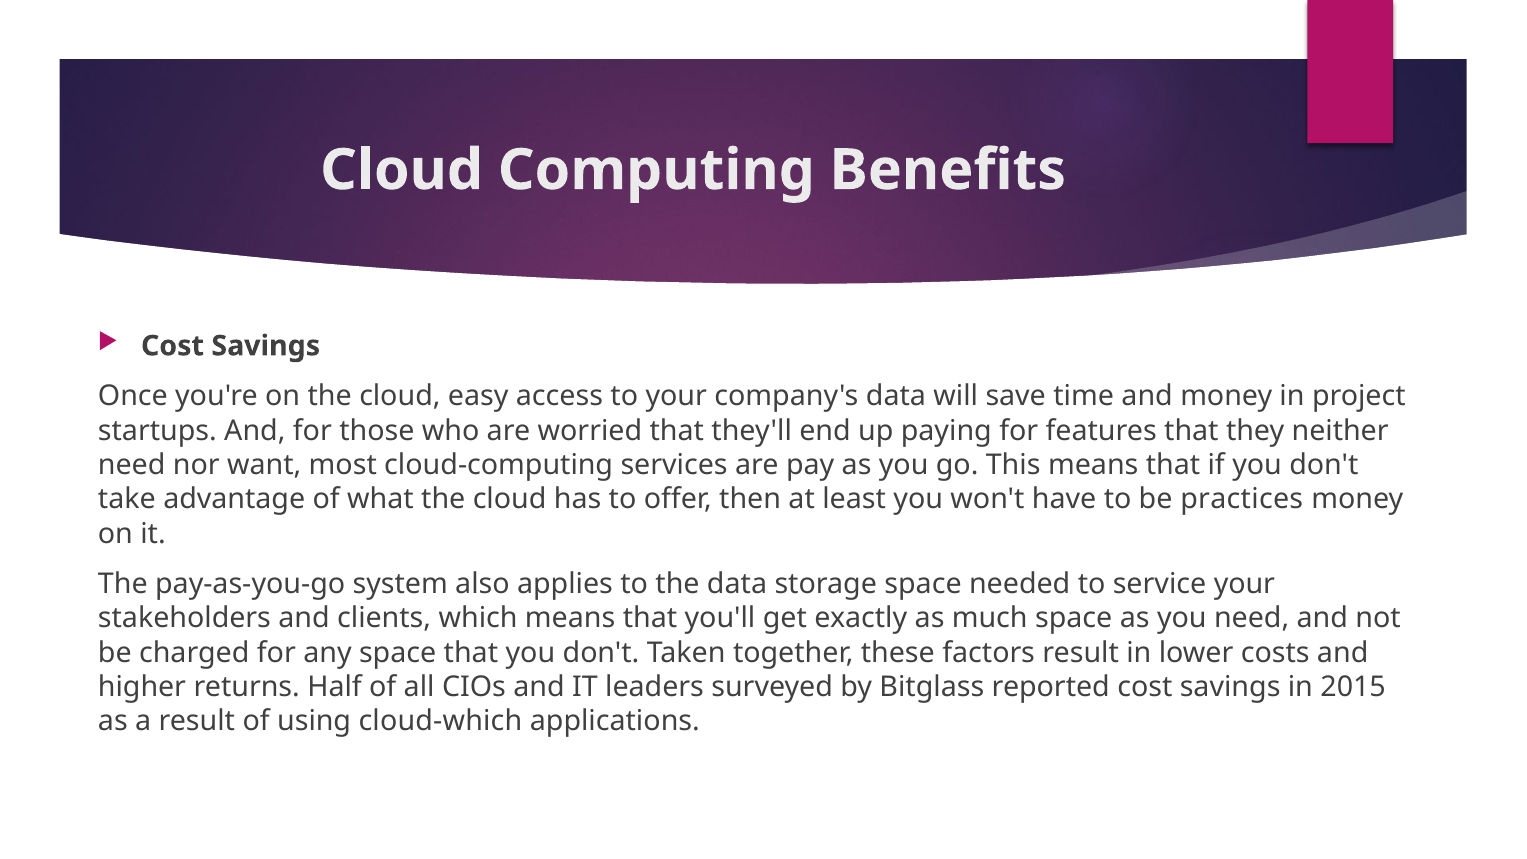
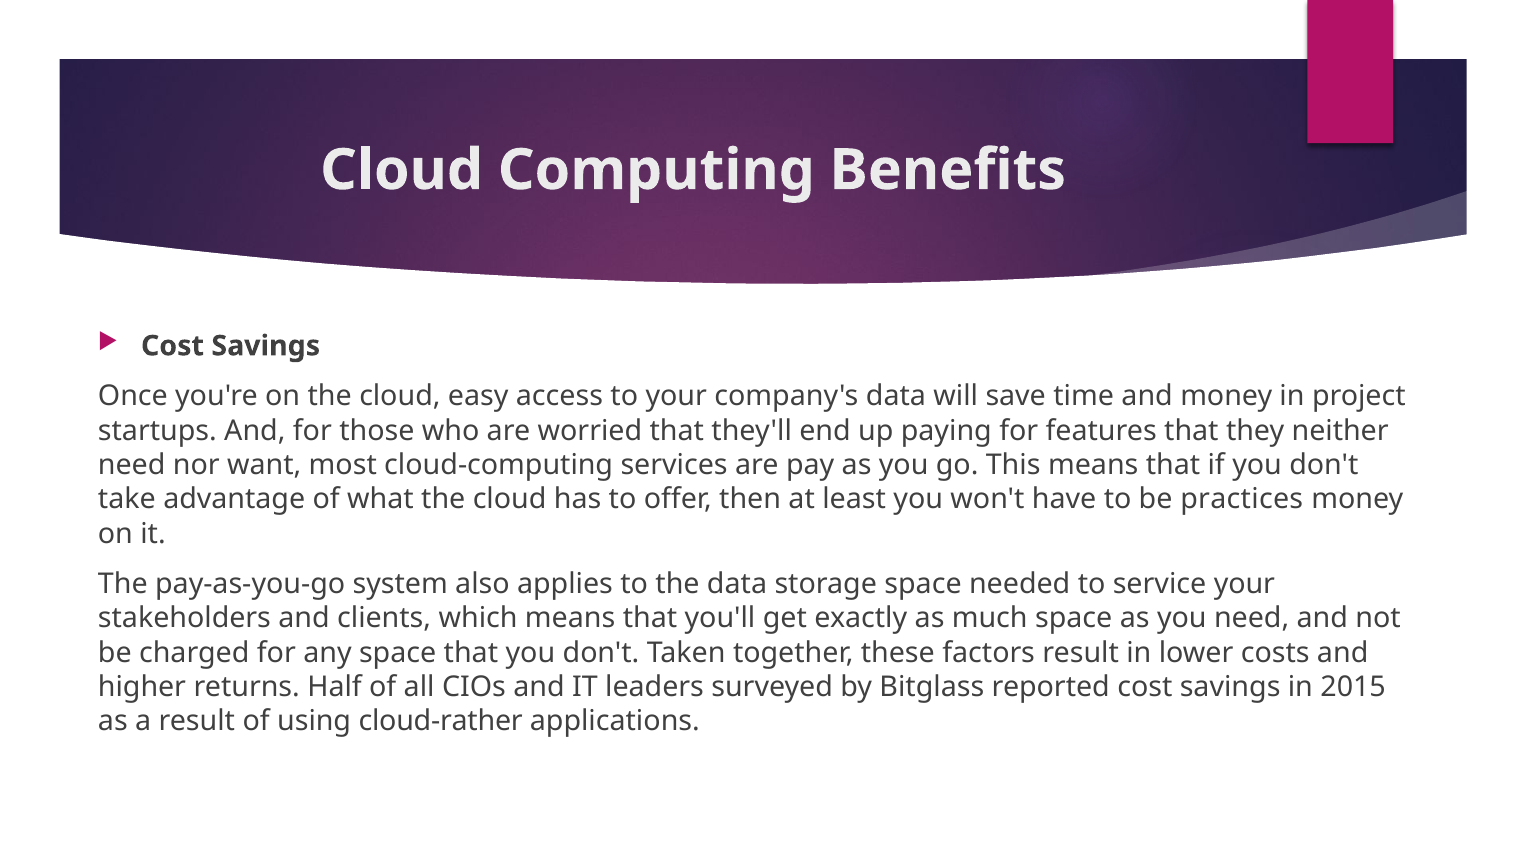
cloud-which: cloud-which -> cloud-rather (441, 721)
